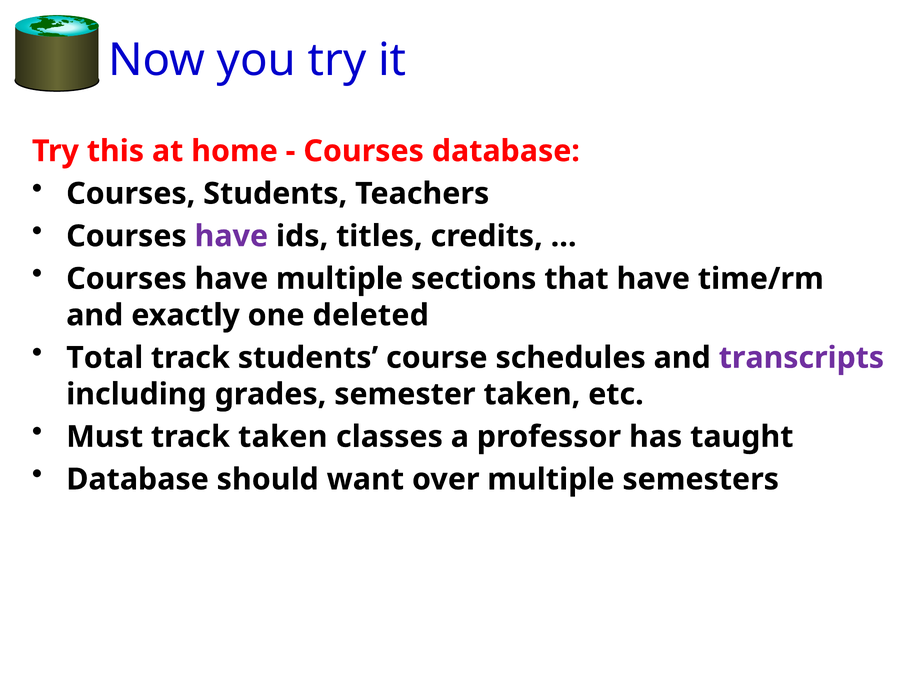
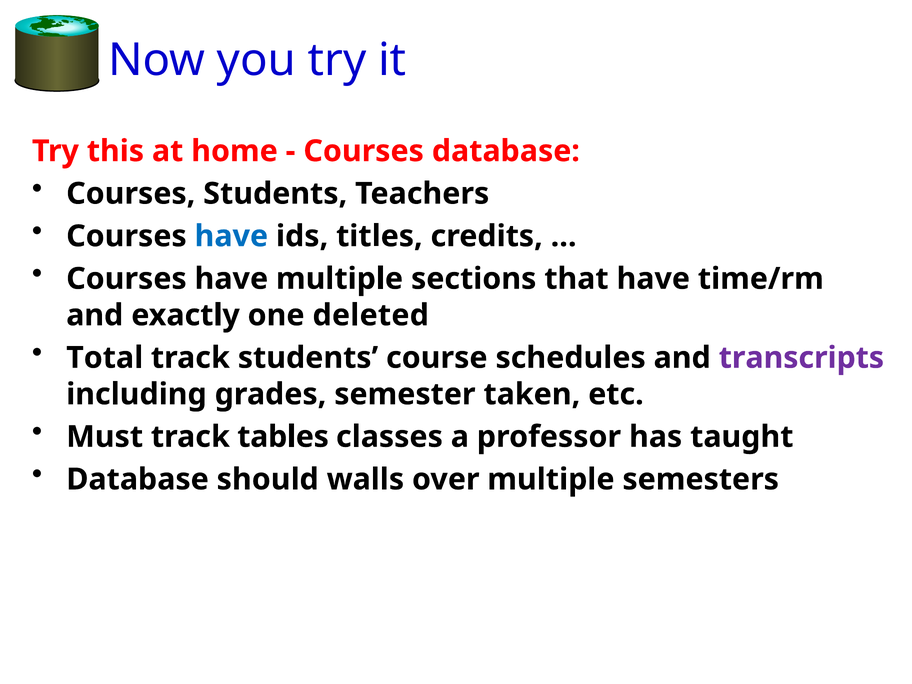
have colour: purple -> blue (231, 236)
track taken: taken -> tables (283, 437)
want: want -> walls (365, 479)
